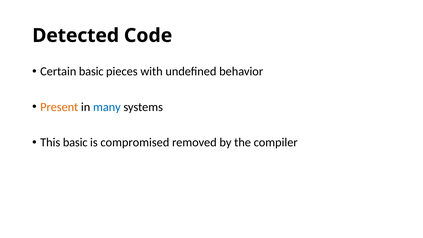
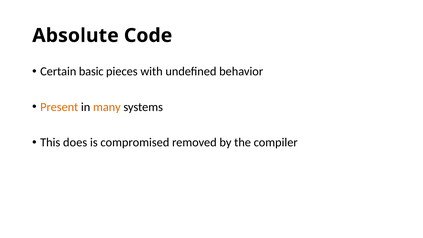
Detected: Detected -> Absolute (76, 36)
many colour: blue -> orange (107, 107)
This basic: basic -> does (75, 142)
